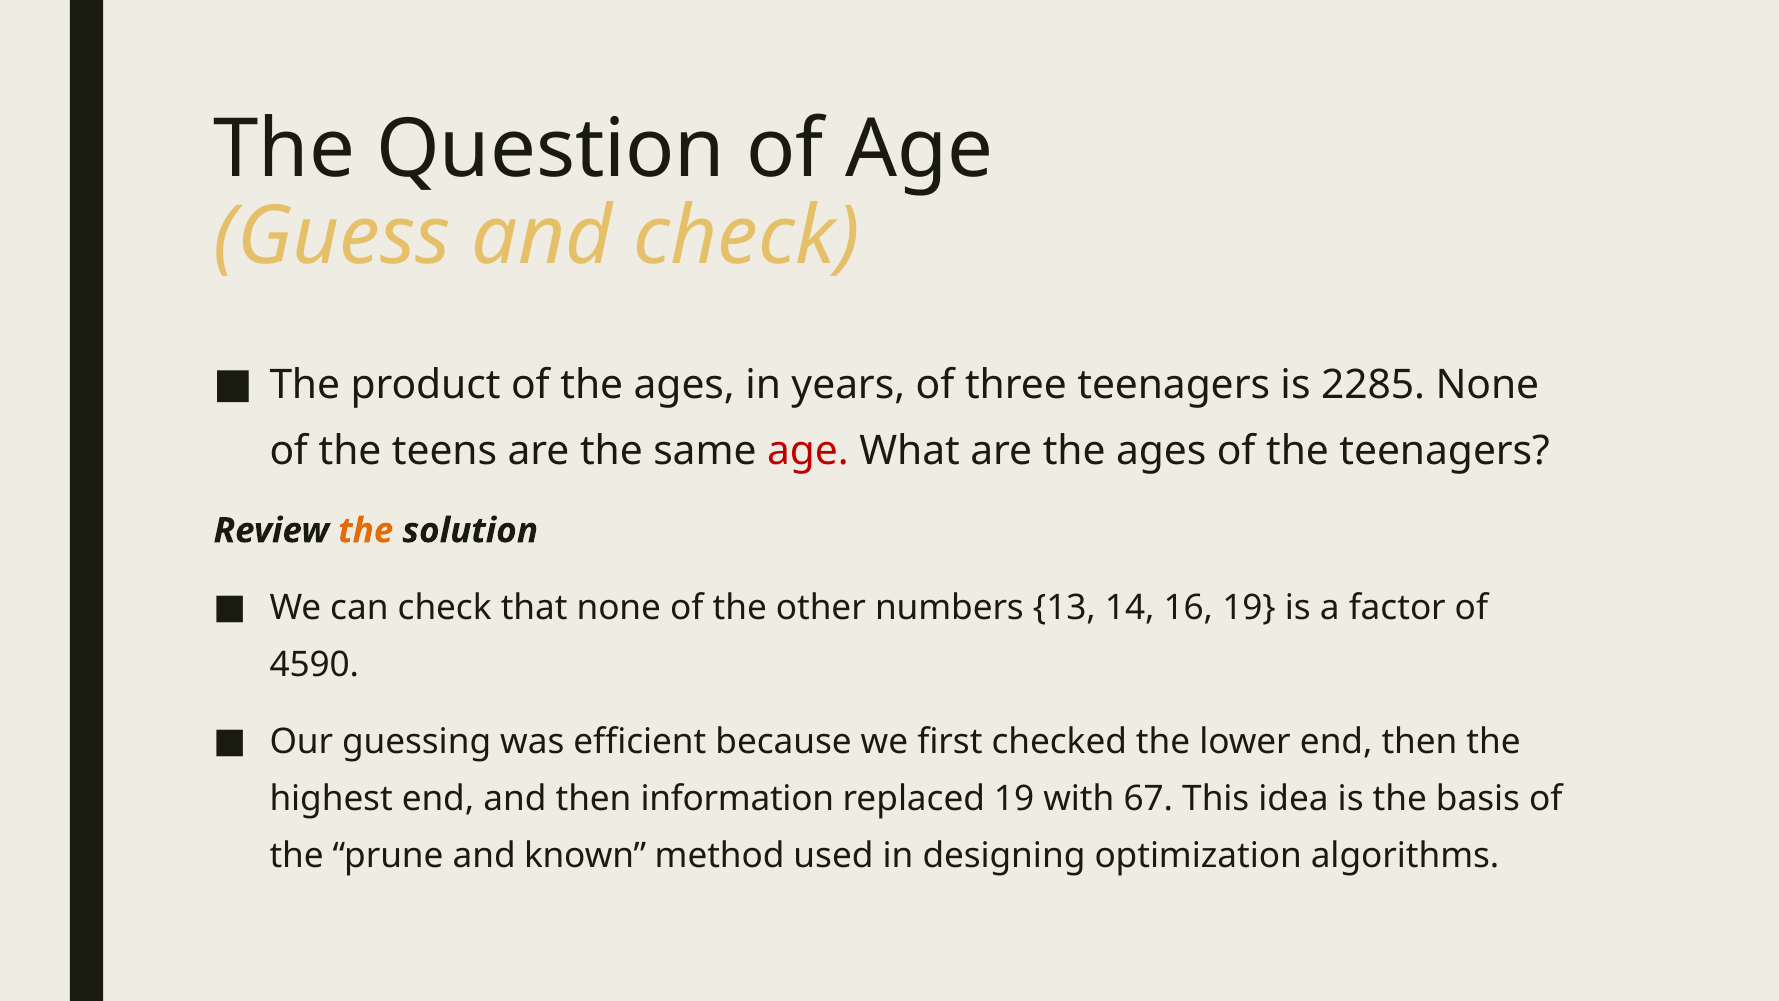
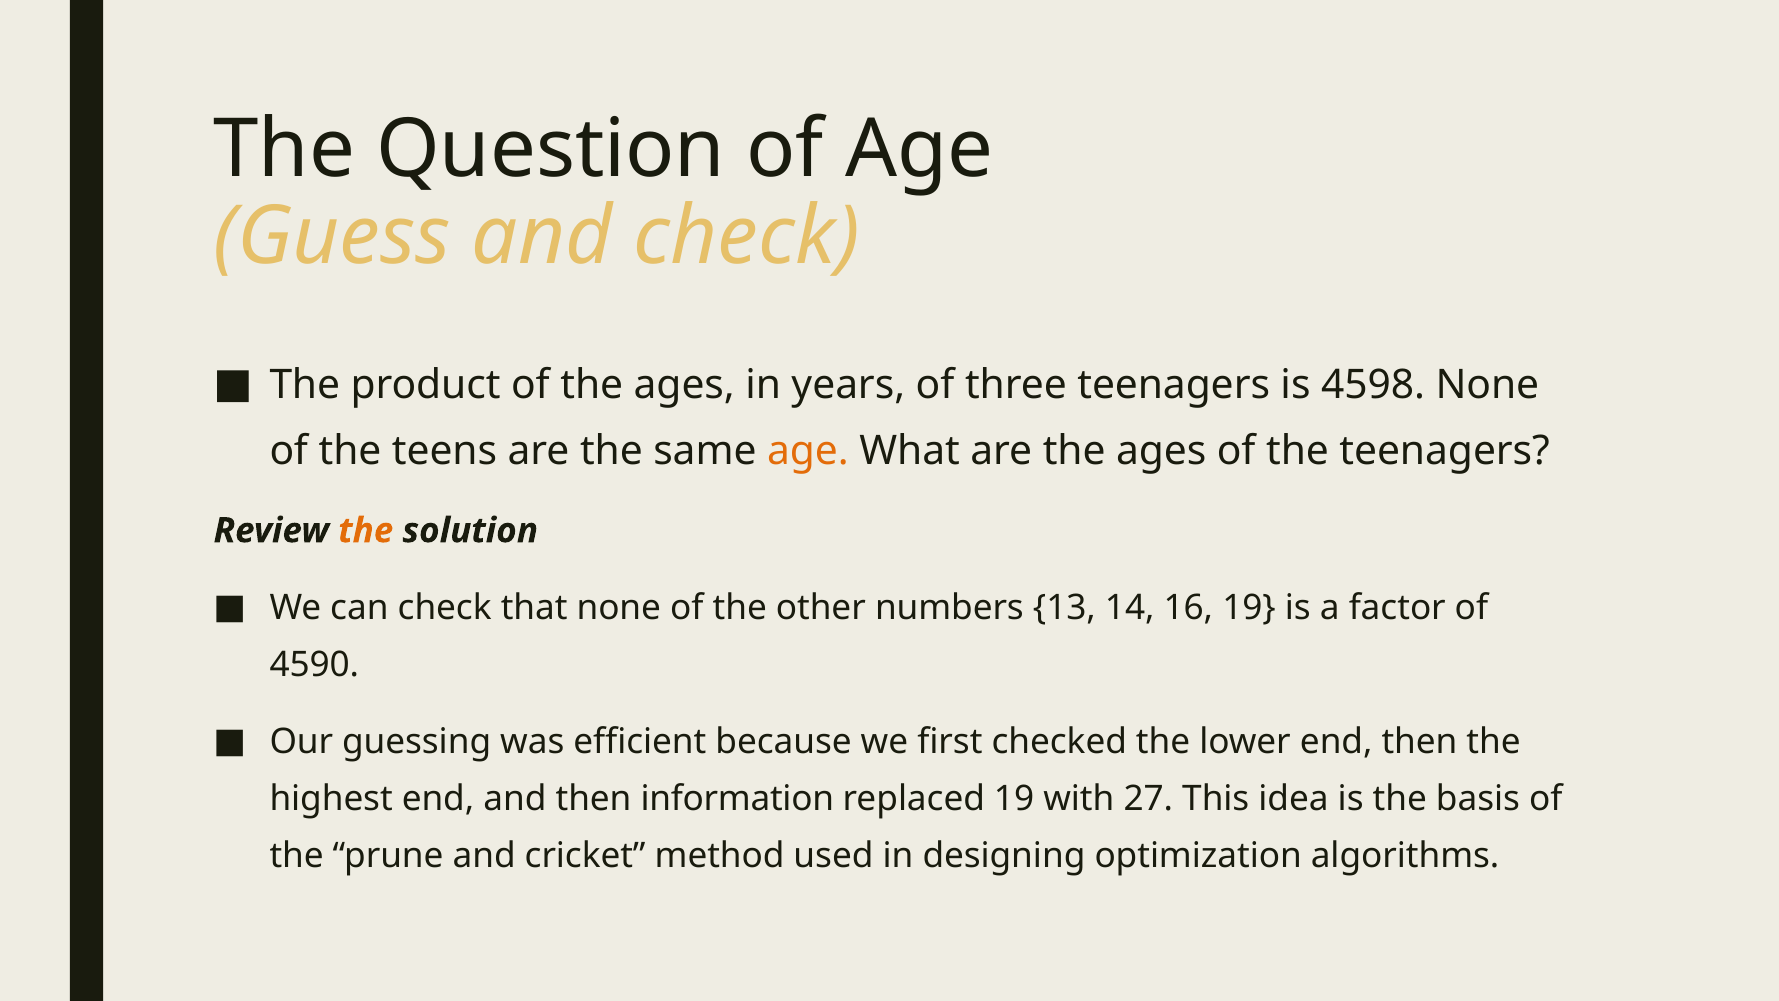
2285: 2285 -> 4598 (1373, 385)
age colour: red -> orange (808, 451)
67: 67 -> 27 (1148, 798)
known: known -> cricket (585, 855)
